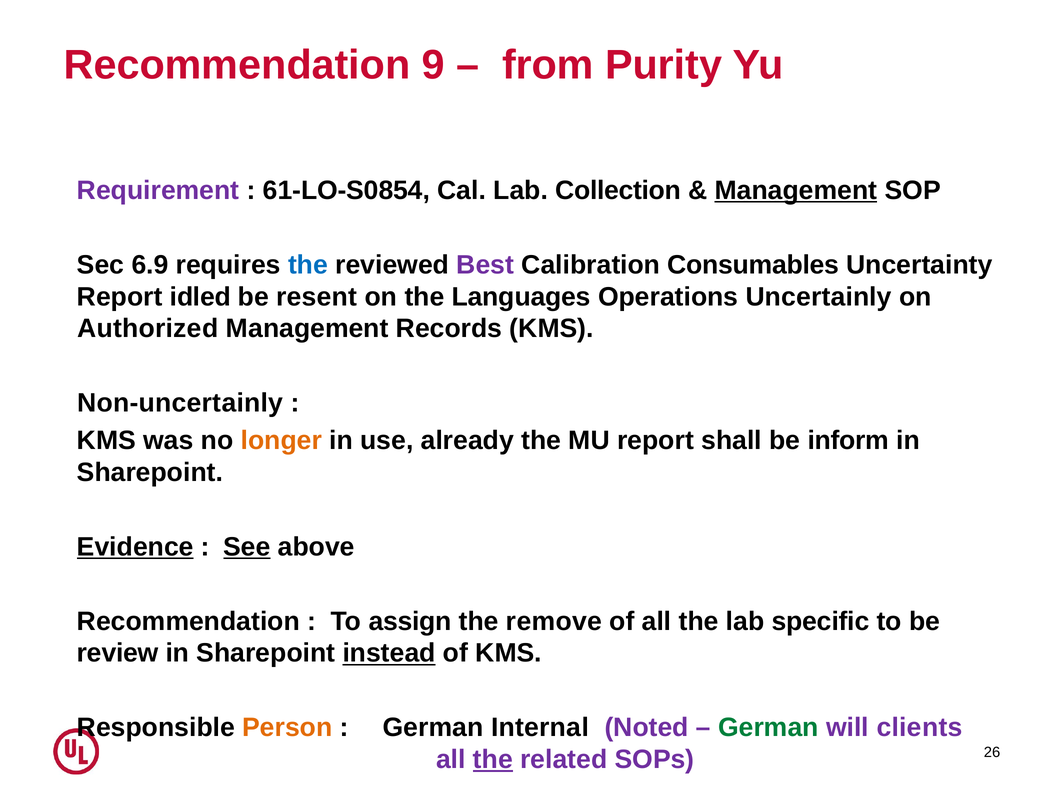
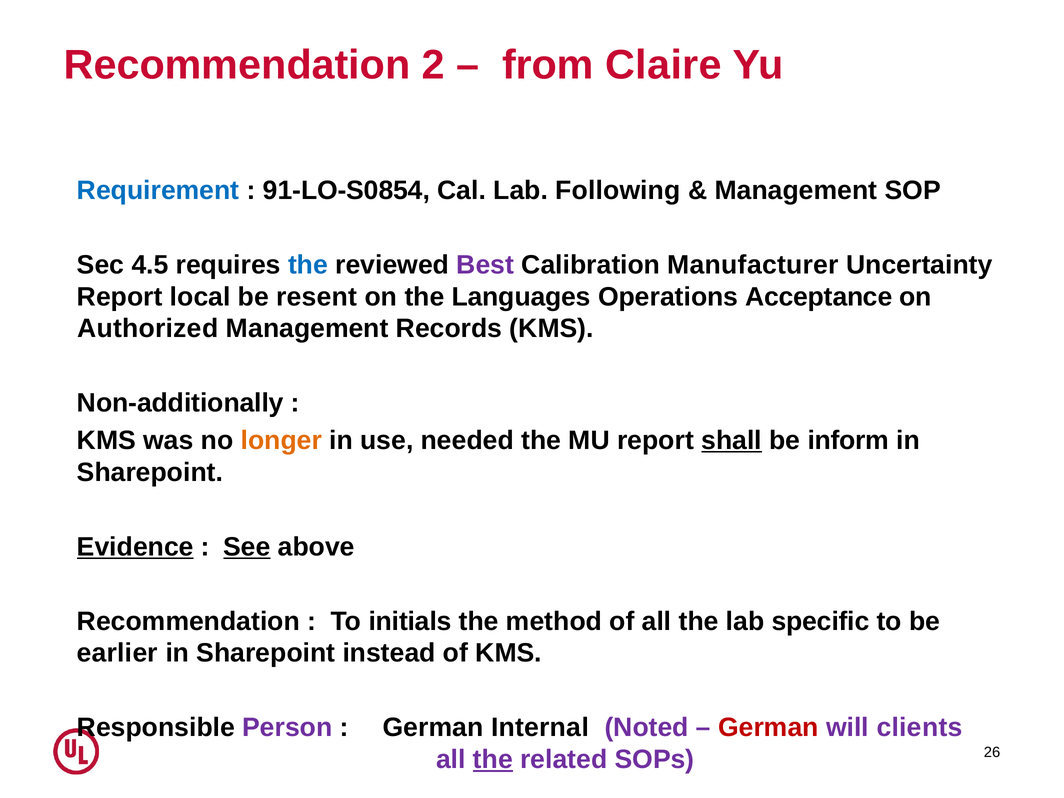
9: 9 -> 2 (433, 65)
Purity: Purity -> Claire (663, 65)
Requirement colour: purple -> blue (158, 190)
61-LO-S0854: 61-LO-S0854 -> 91-LO-S0854 (346, 190)
Collection: Collection -> Following (618, 190)
Management underline: present -> none (796, 190)
6.9: 6.9 -> 4.5 (150, 265)
Consumables: Consumables -> Manufacturer (753, 265)
idled: idled -> local (200, 297)
Uncertainly: Uncertainly -> Acceptance (819, 297)
Non-uncertainly: Non-uncertainly -> Non-additionally (180, 403)
already: already -> needed (467, 440)
shall underline: none -> present (732, 440)
assign: assign -> initials (410, 621)
remove: remove -> method (554, 621)
review: review -> earlier (117, 653)
instead underline: present -> none (389, 653)
Person colour: orange -> purple (287, 728)
German colour: green -> red (768, 728)
